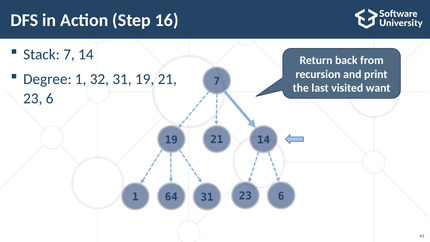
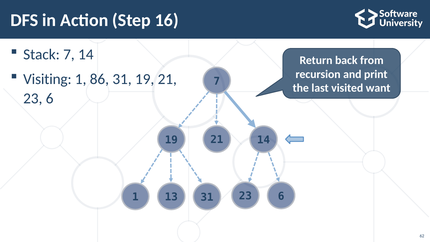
Degree: Degree -> Visiting (47, 79)
32: 32 -> 86 (99, 79)
64: 64 -> 13 (171, 197)
